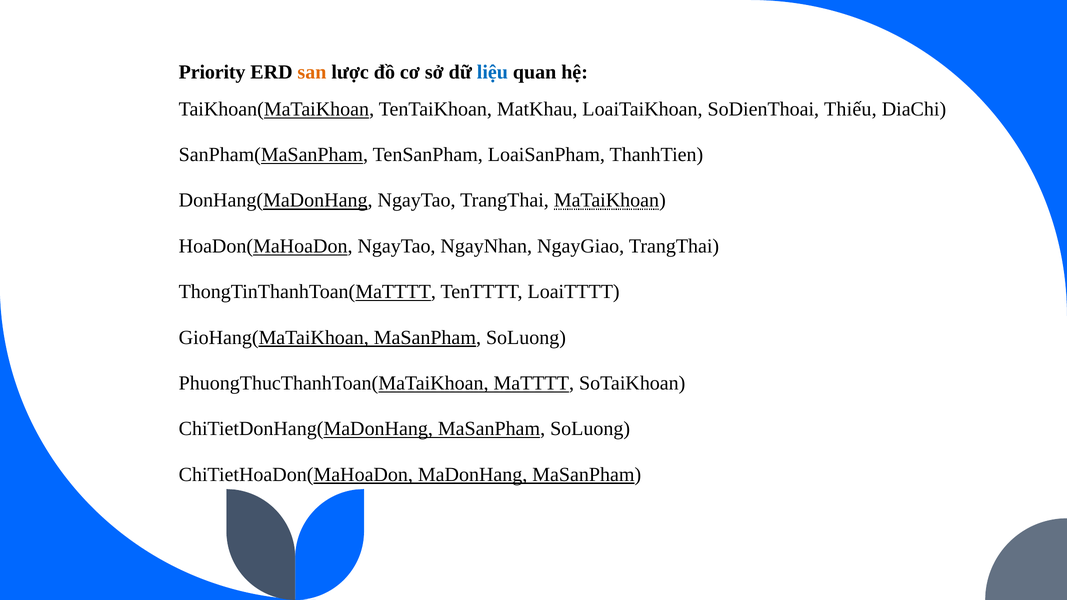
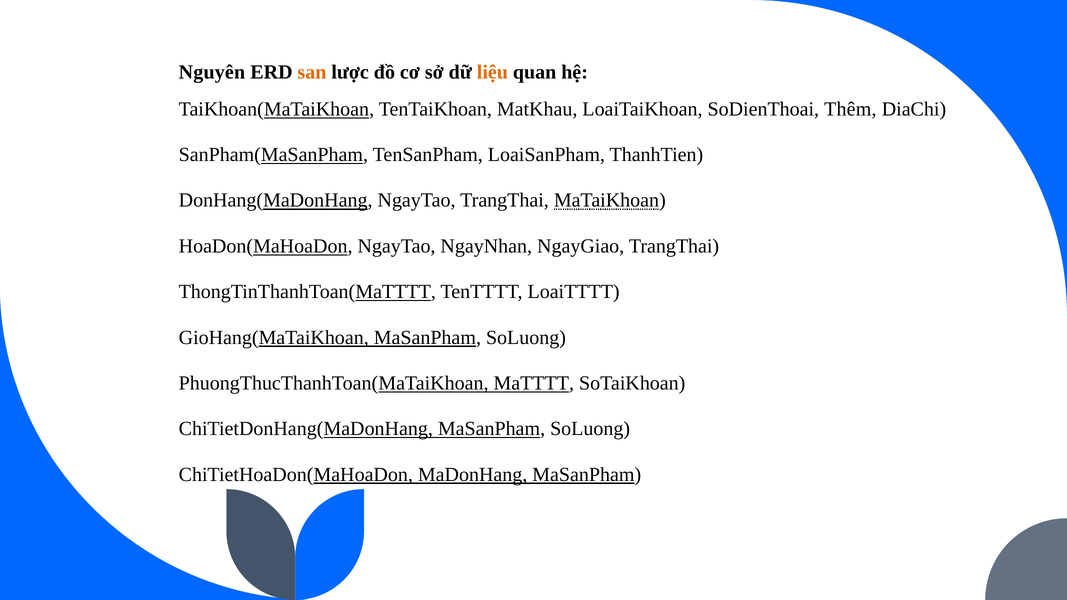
Priority: Priority -> Nguyên (212, 72)
liệu colour: blue -> orange (492, 72)
Thiếu: Thiếu -> Thêm (850, 109)
